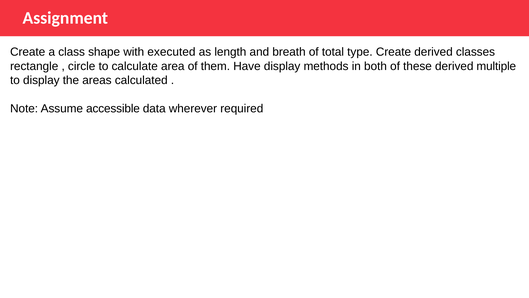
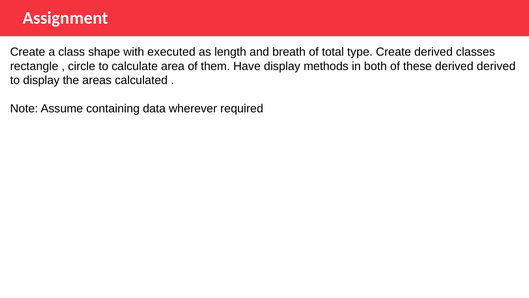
derived multiple: multiple -> derived (496, 66)
accessible: accessible -> containing (113, 108)
